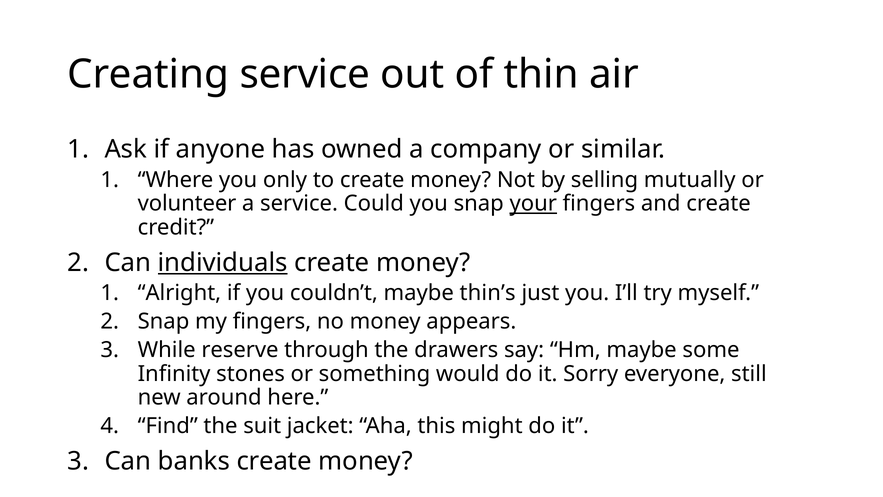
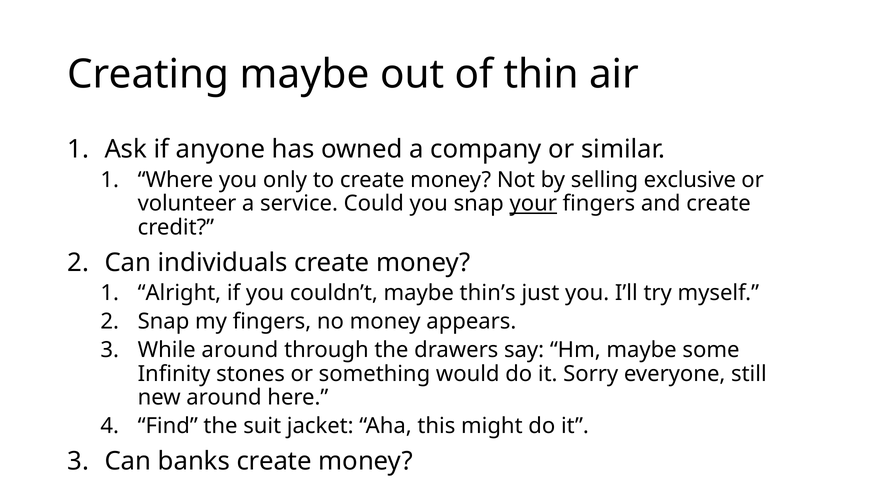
Creating service: service -> maybe (305, 74)
mutually: mutually -> exclusive (690, 180)
individuals underline: present -> none (223, 262)
While reserve: reserve -> around (240, 350)
